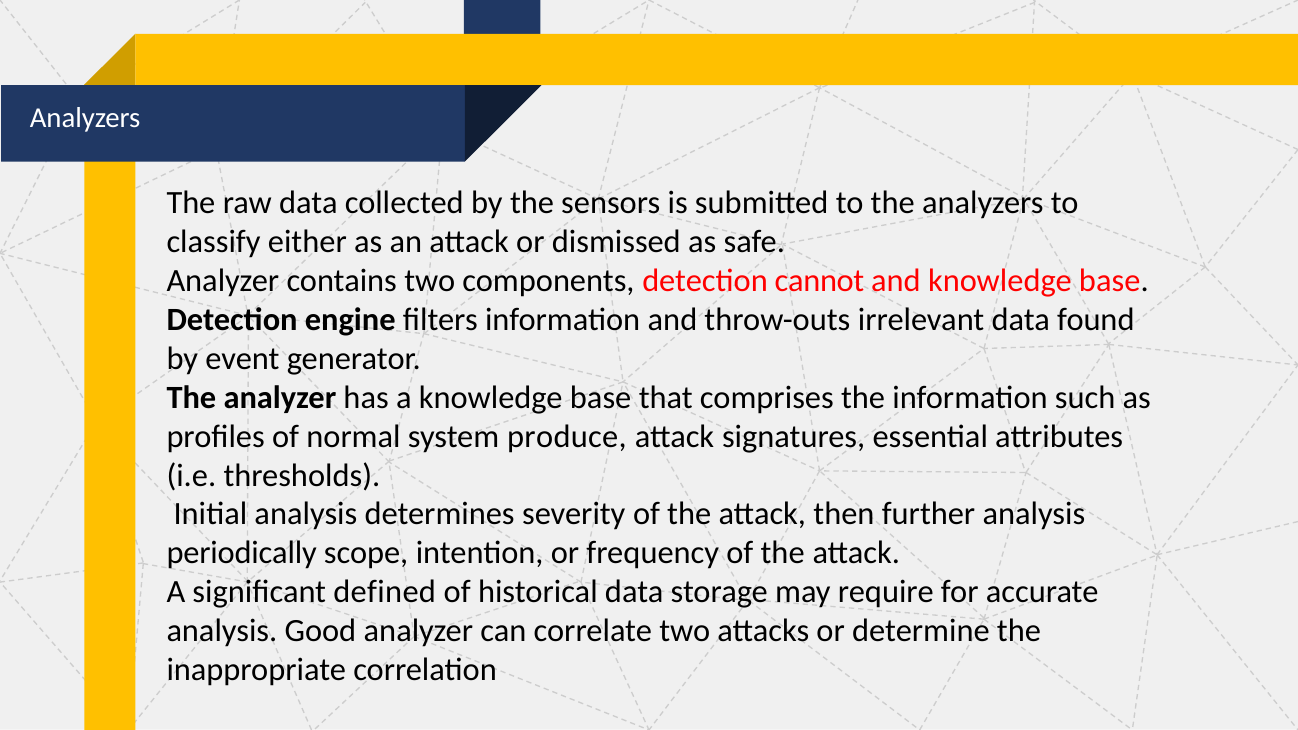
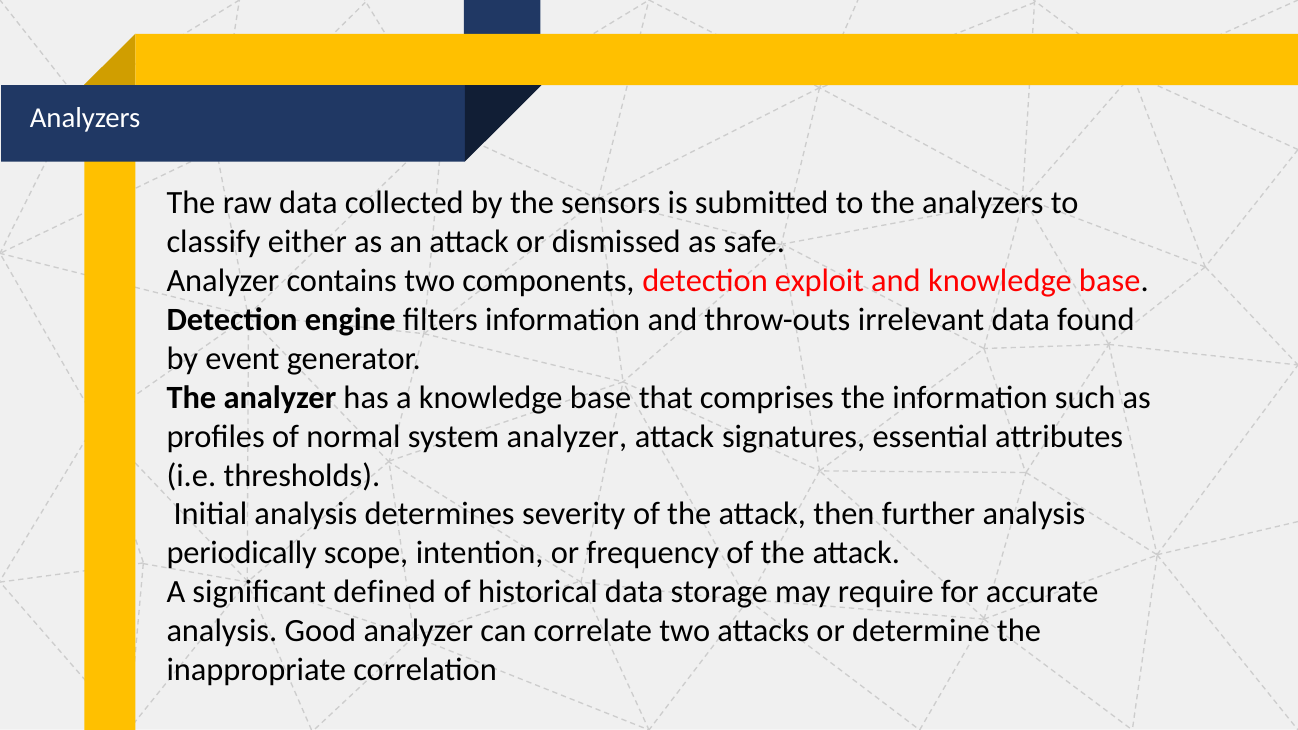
cannot: cannot -> exploit (819, 281)
system produce: produce -> analyzer (567, 436)
